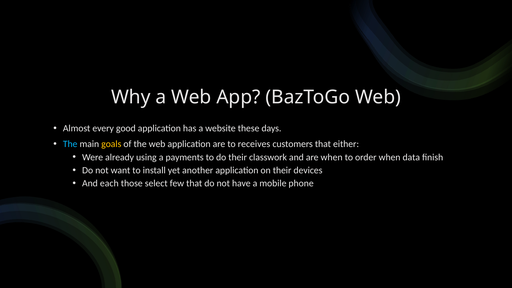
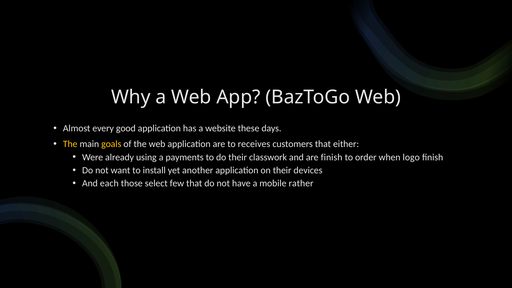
The colour: light blue -> yellow (70, 144)
are when: when -> finish (332, 157)
data: data -> logo (411, 157)
phone: phone -> rather (301, 183)
